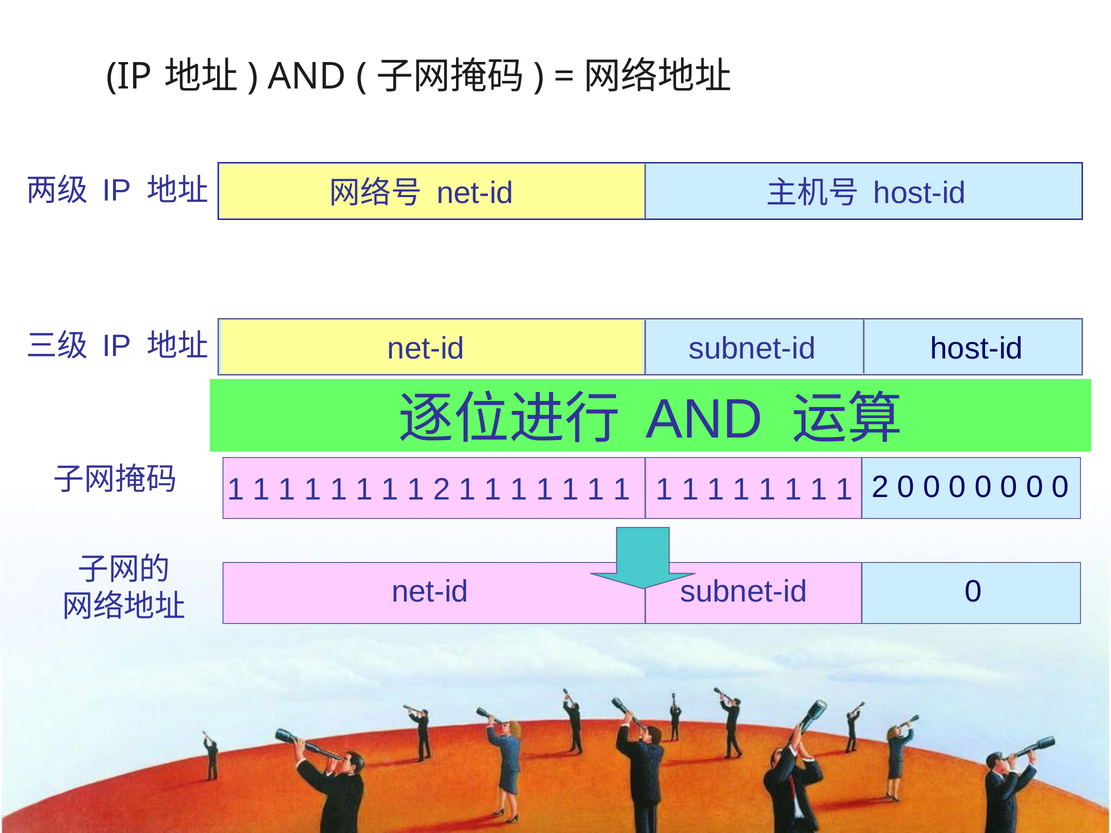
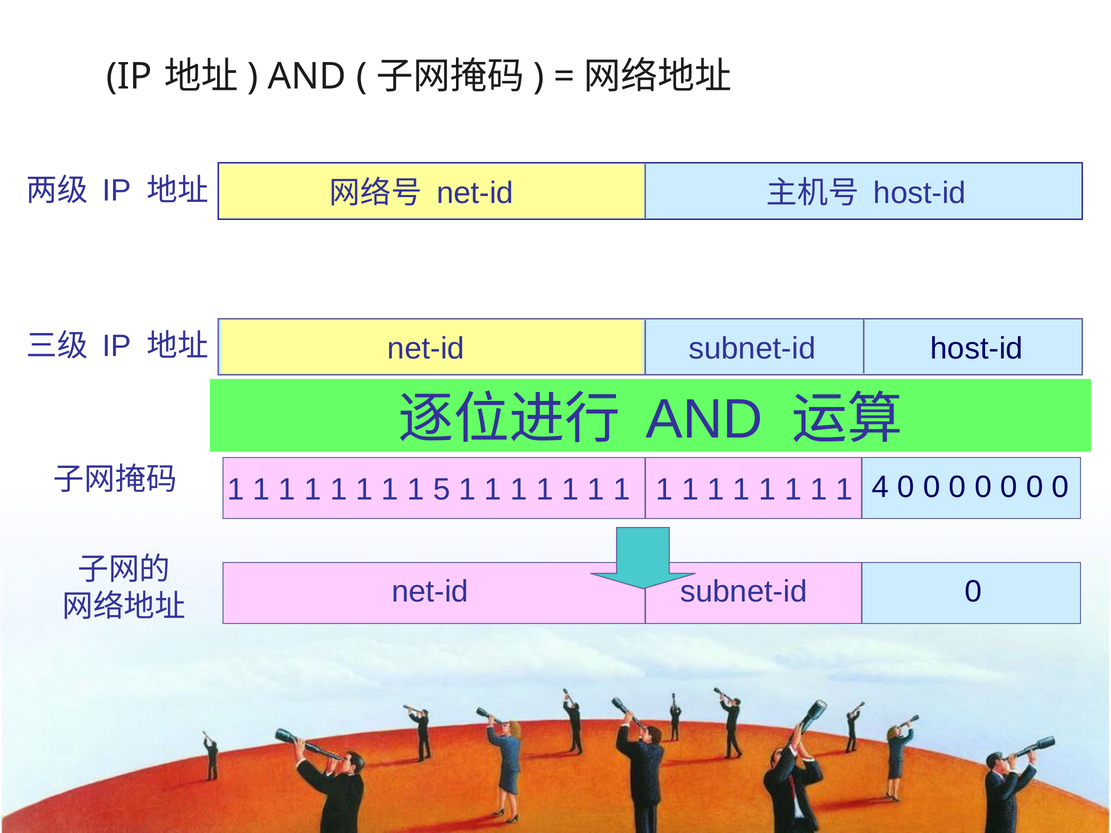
2: 2 -> 5 (442, 490)
2: 2 -> 4 (880, 487)
